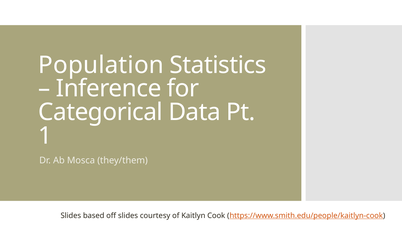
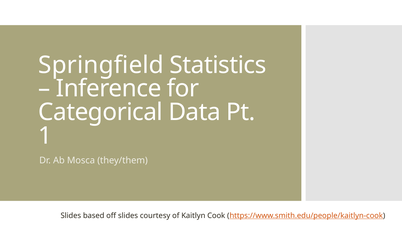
Population: Population -> Springfield (101, 65)
